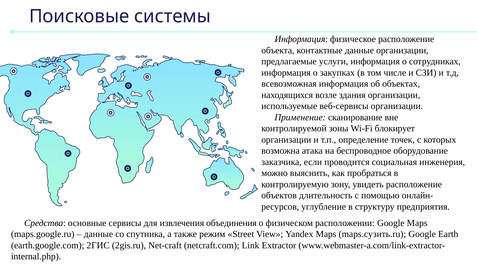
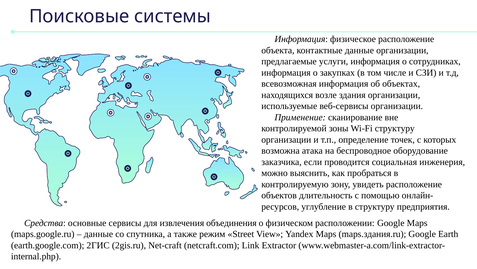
Wi-Fi блокирует: блокирует -> структуру (395, 128)
maps.сузить.ru: maps.сузить.ru -> maps.здания.ru (372, 234)
